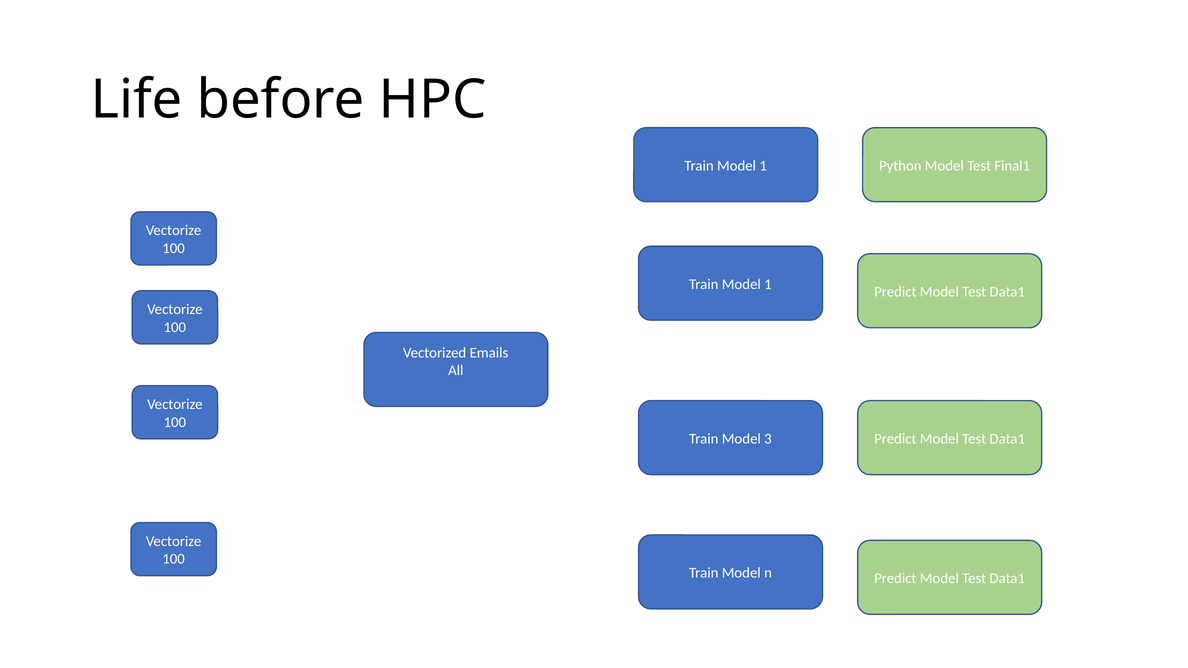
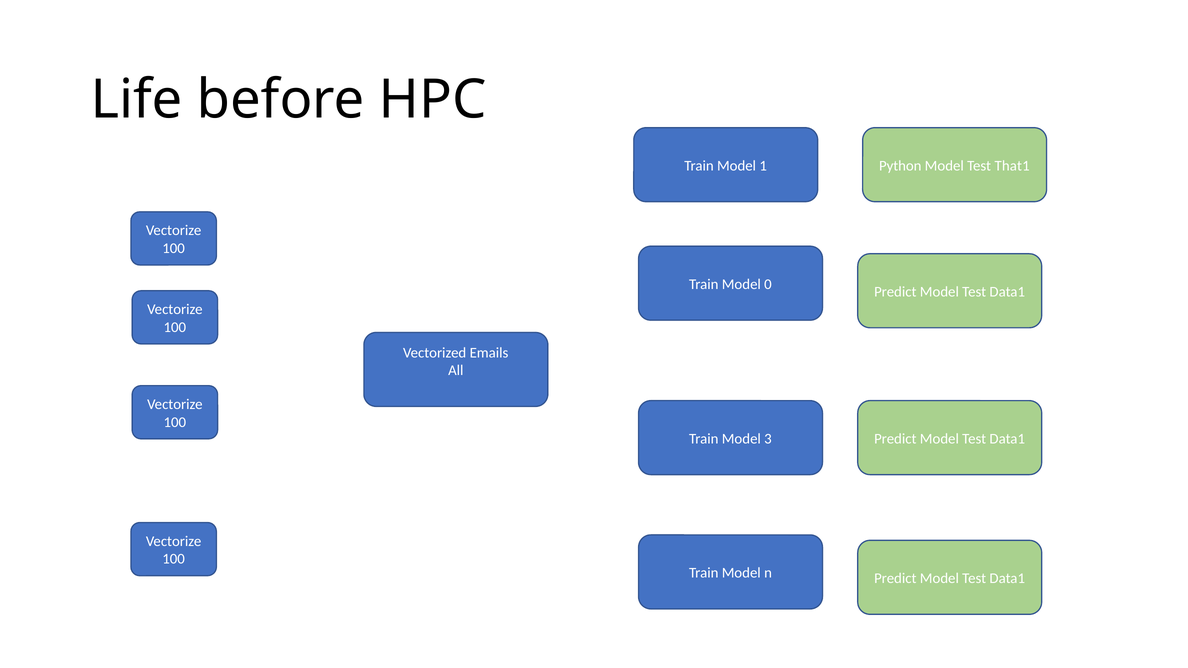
Final1: Final1 -> That1 (1012, 166)
1: 1 -> 0 (768, 284)
